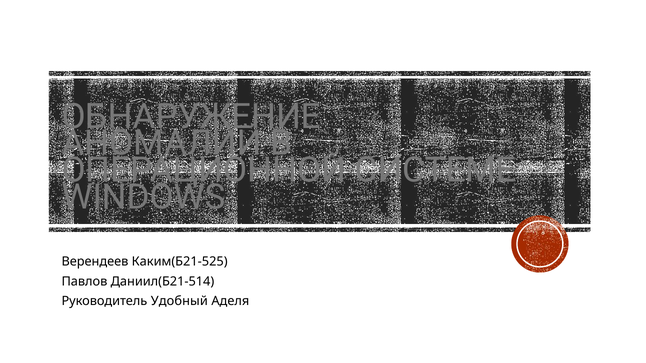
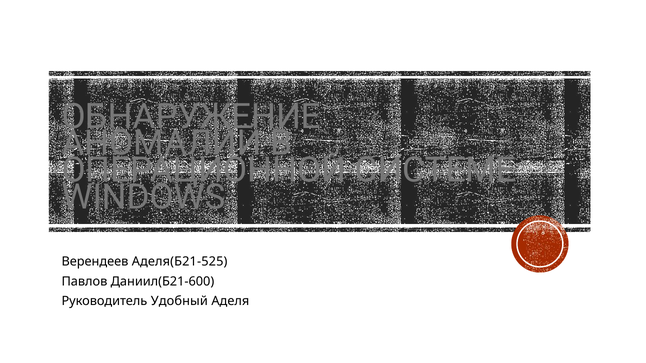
Каким(Б21-525: Каким(Б21-525 -> Аделя(Б21-525 (180, 262)
Даниил(Б21-514: Даниил(Б21-514 -> Даниил(Б21-600 (162, 282)
